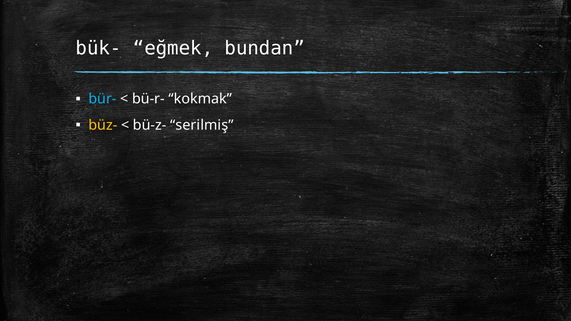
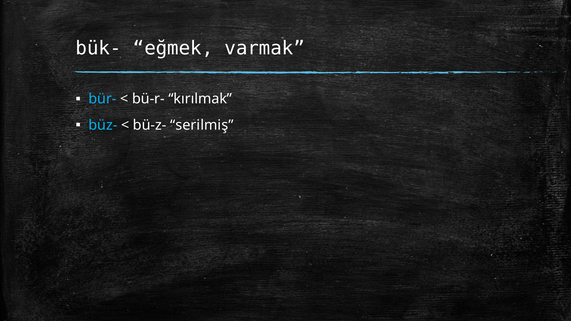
bundan: bundan -> varmak (265, 48)
kokmak: kokmak -> kırılmak (200, 99)
büz- colour: yellow -> light blue (103, 125)
